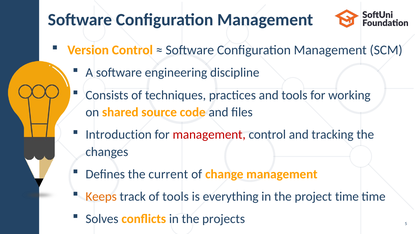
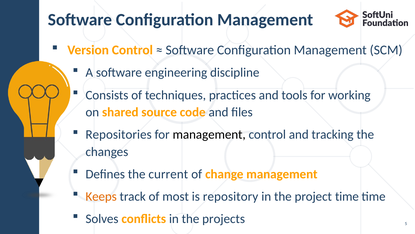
Introduction: Introduction -> Repositories (119, 134)
management colour: red -> black (209, 134)
of tools: tools -> most (176, 196)
everything: everything -> repository (231, 196)
